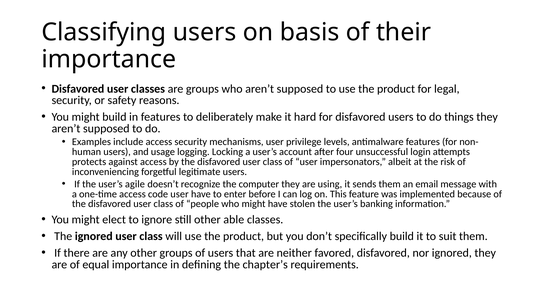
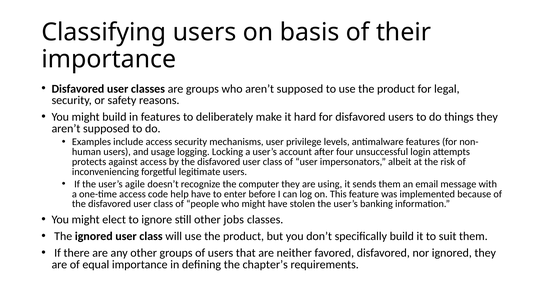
code user: user -> help (180, 194)
able: able -> jobs (234, 220)
